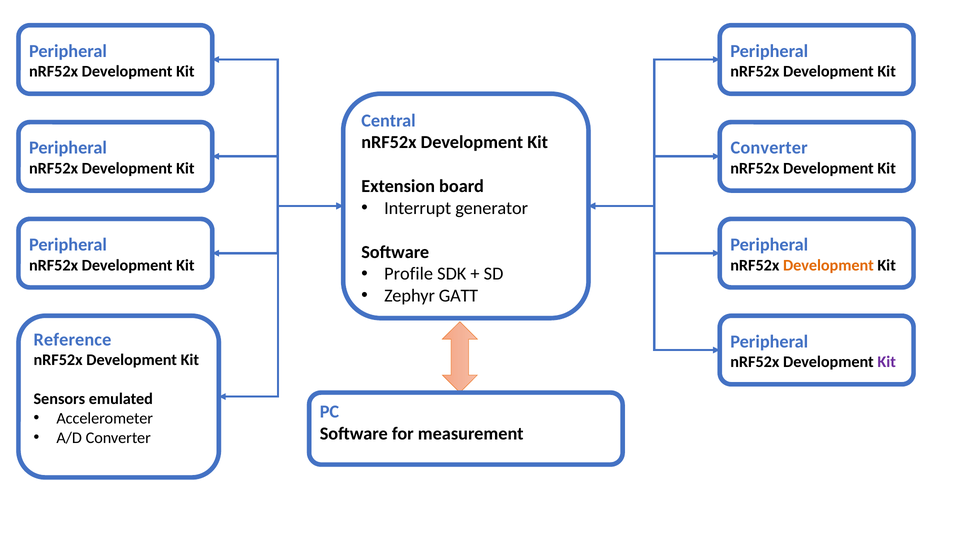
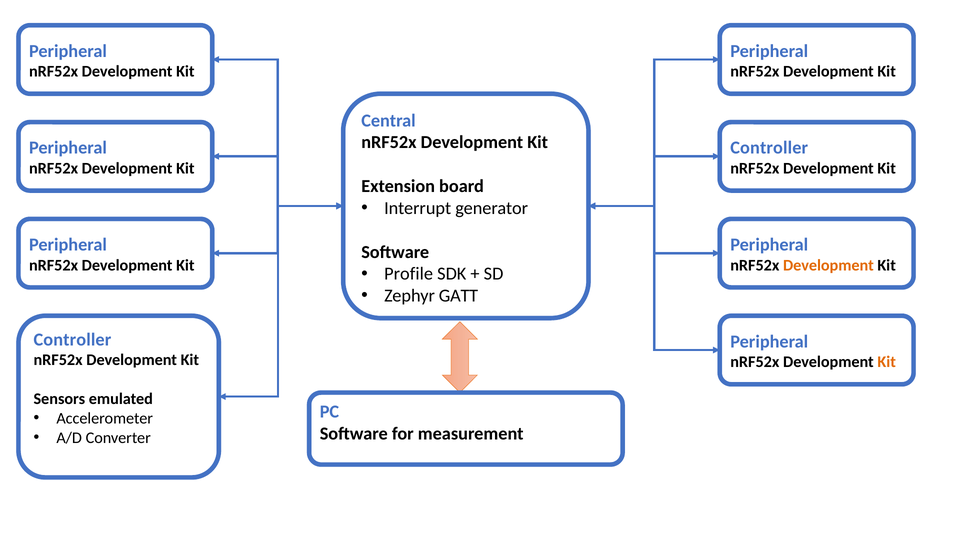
Converter: Converter -> Controller (769, 148)
Reference: Reference -> Controller (72, 340)
Kit colour: purple -> orange (887, 362)
